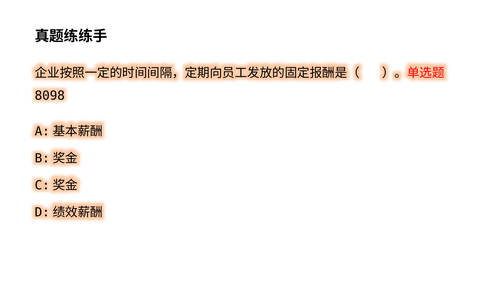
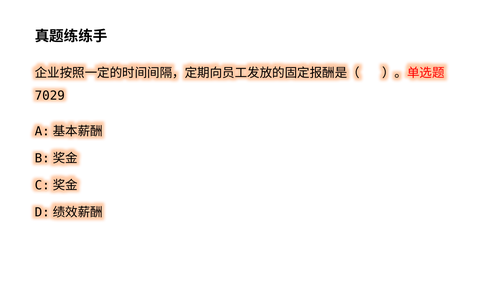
8098: 8098 -> 7029 (50, 96)
